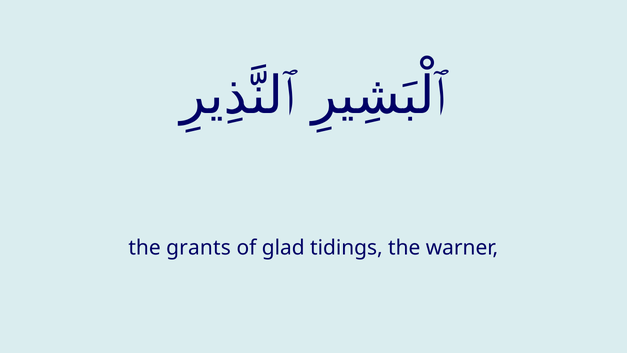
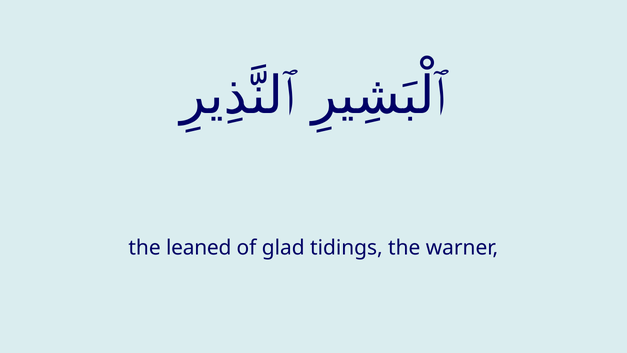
grants: grants -> leaned (199, 248)
